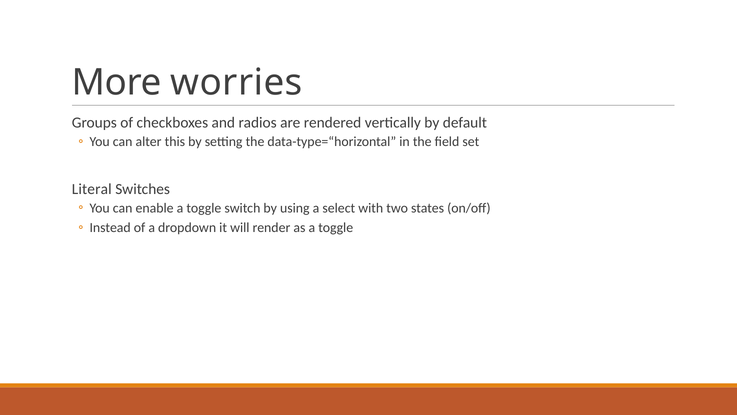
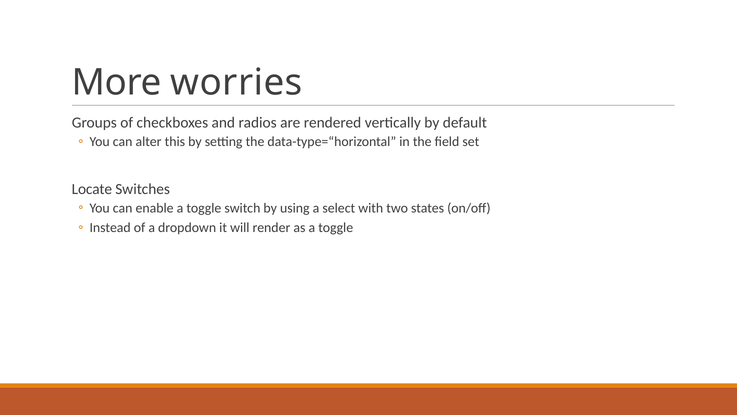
Literal: Literal -> Locate (92, 189)
